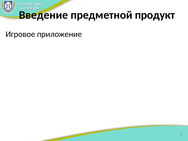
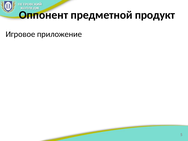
Введение: Введение -> Оппонент (43, 15)
